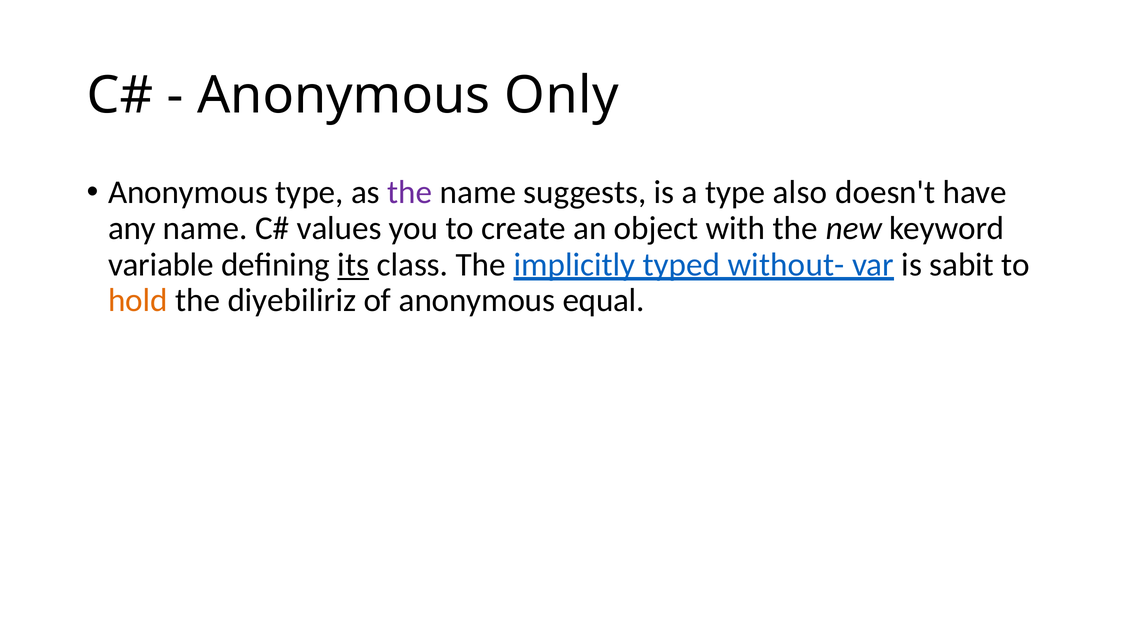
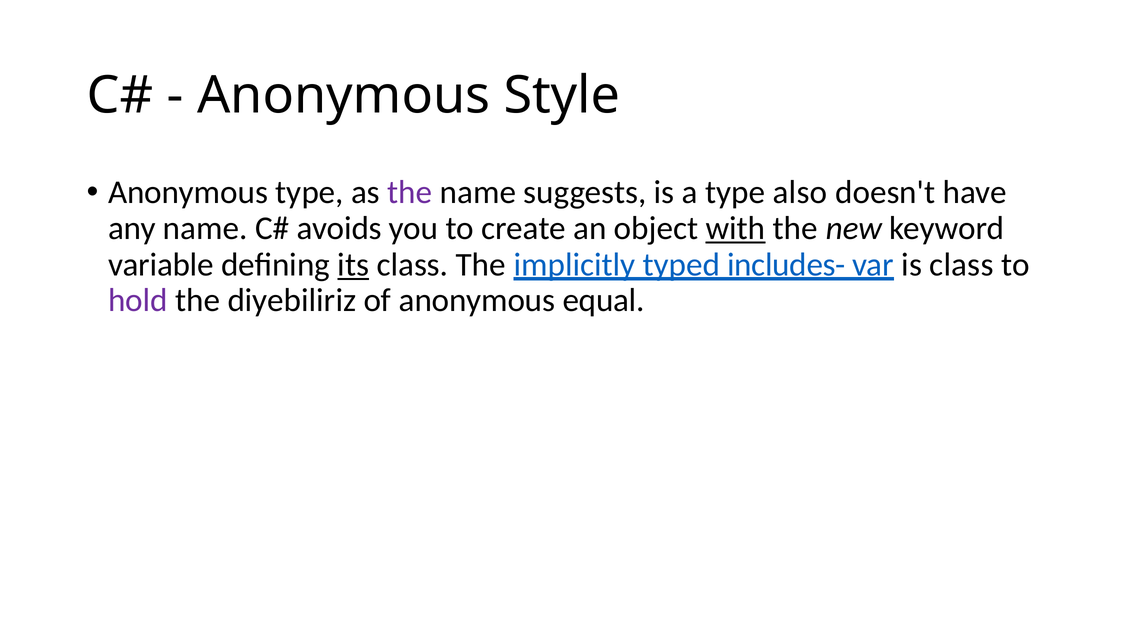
Only: Only -> Style (562, 96)
values: values -> avoids (339, 228)
with underline: none -> present (736, 228)
without-: without- -> includes- (786, 264)
is sabit: sabit -> class (962, 264)
hold colour: orange -> purple (138, 300)
